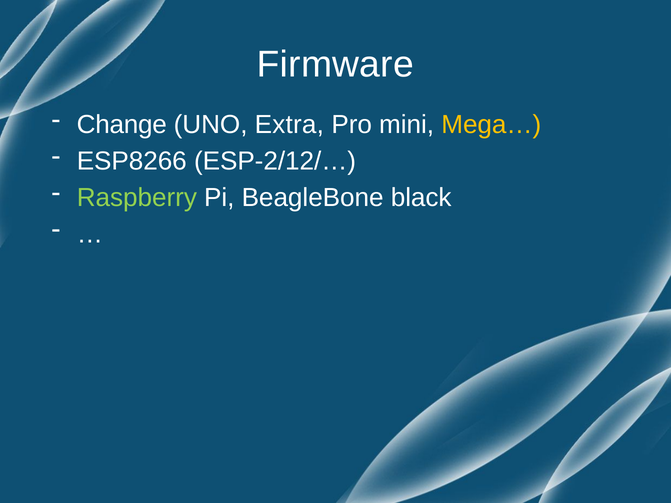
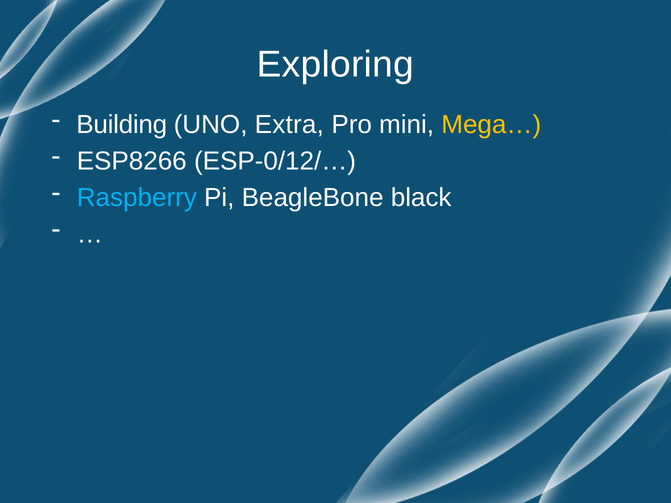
Firmware: Firmware -> Exploring (335, 65)
Change: Change -> Building (122, 125)
ESP-2/12/…: ESP-2/12/… -> ESP-0/12/… (275, 161)
Raspberry colour: light green -> light blue (137, 198)
